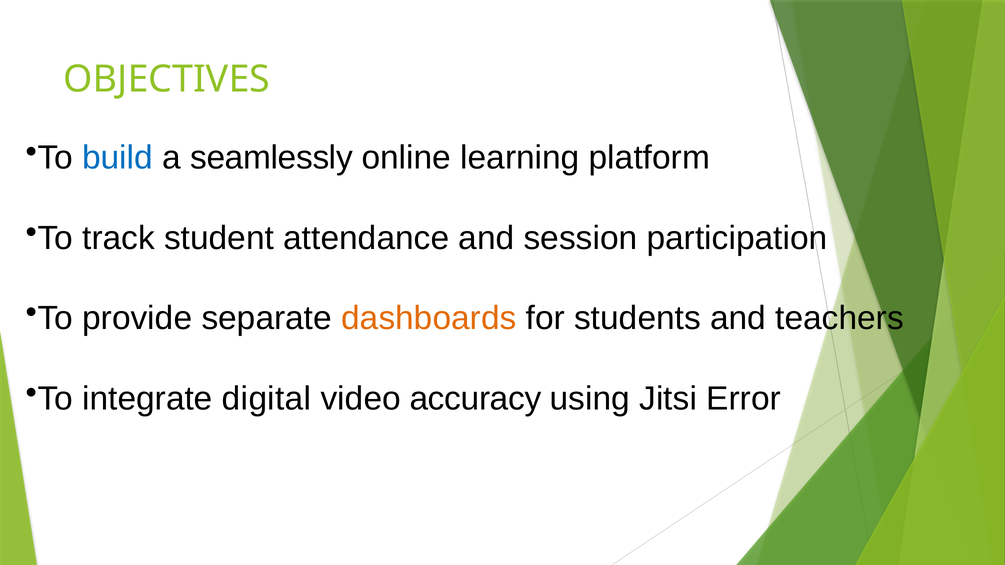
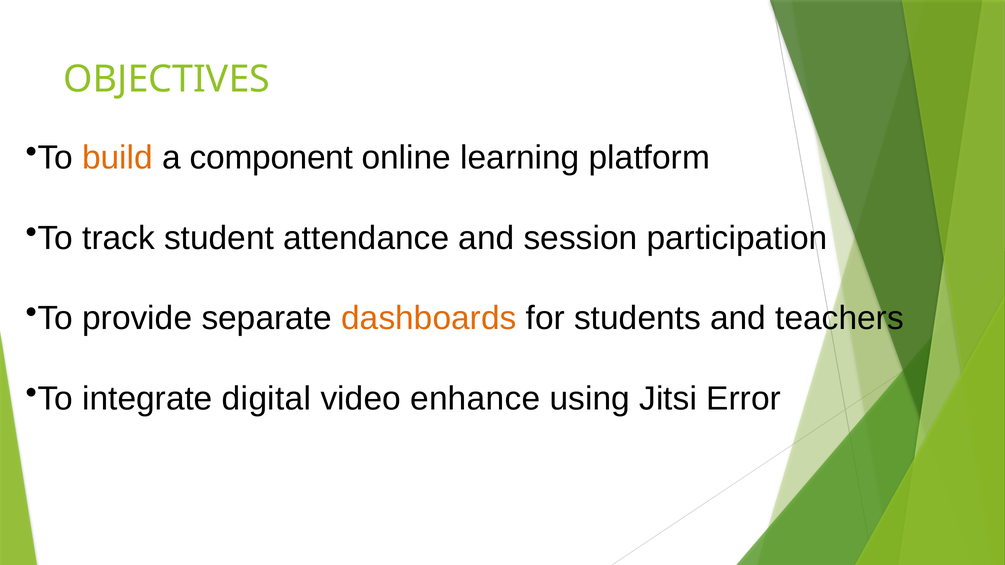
build colour: blue -> orange (118, 158)
seamlessly: seamlessly -> component (271, 158)
accuracy: accuracy -> enhance (475, 399)
